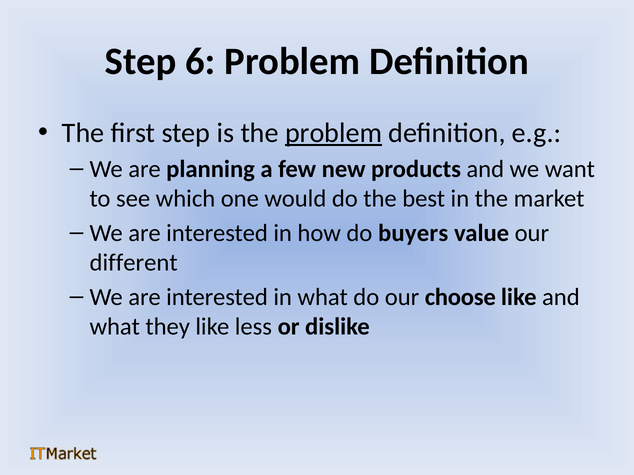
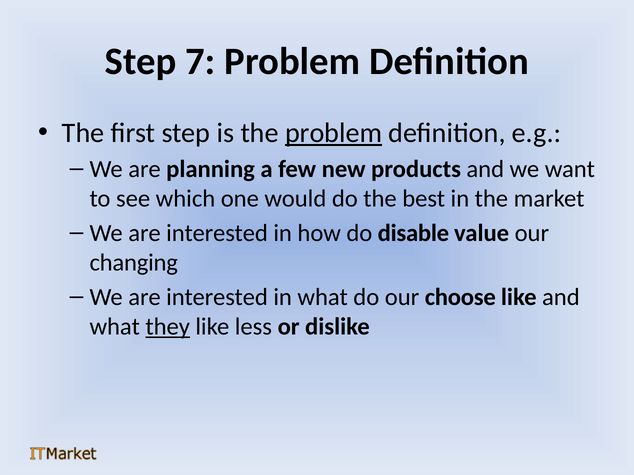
6: 6 -> 7 (200, 61)
buyers: buyers -> disable (413, 233)
different: different -> changing (134, 263)
they underline: none -> present (168, 327)
